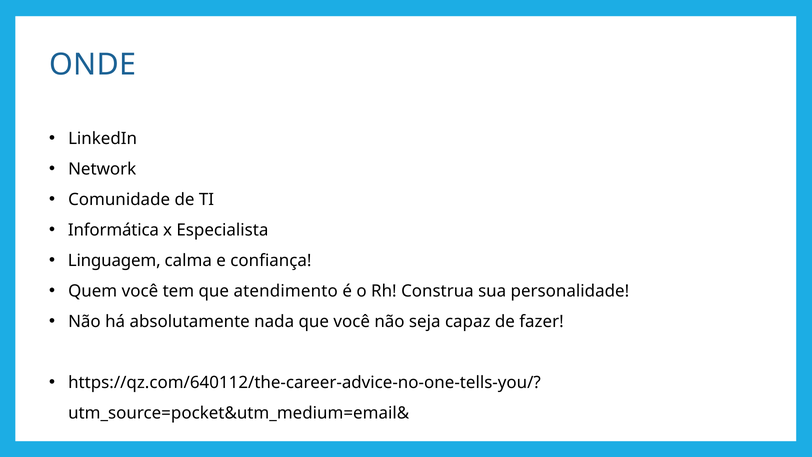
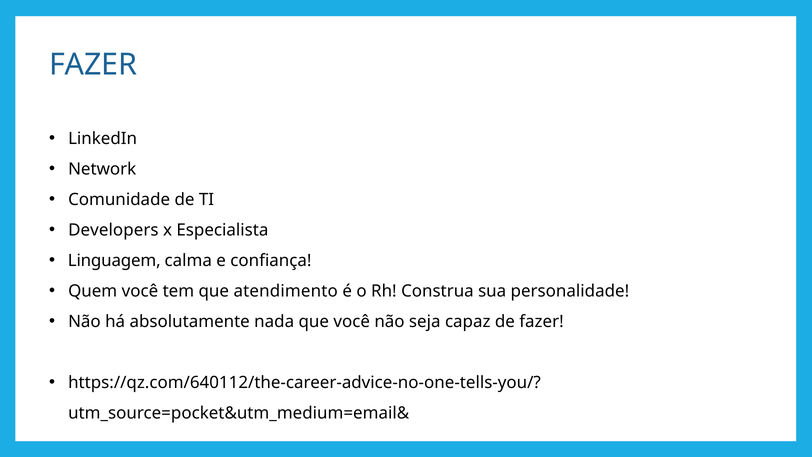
ONDE: ONDE -> FAZER (93, 65)
Informática: Informática -> Developers (113, 230)
